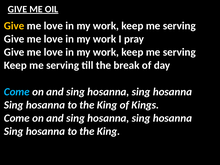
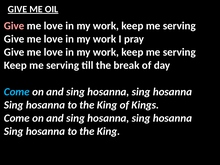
Give colour: yellow -> pink (14, 26)
